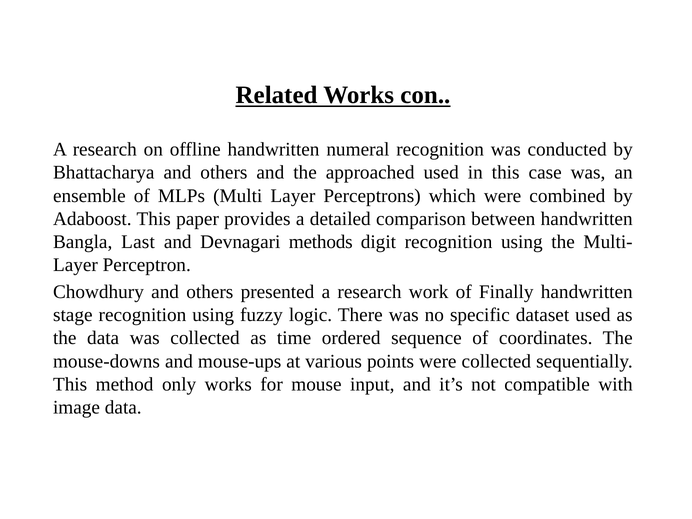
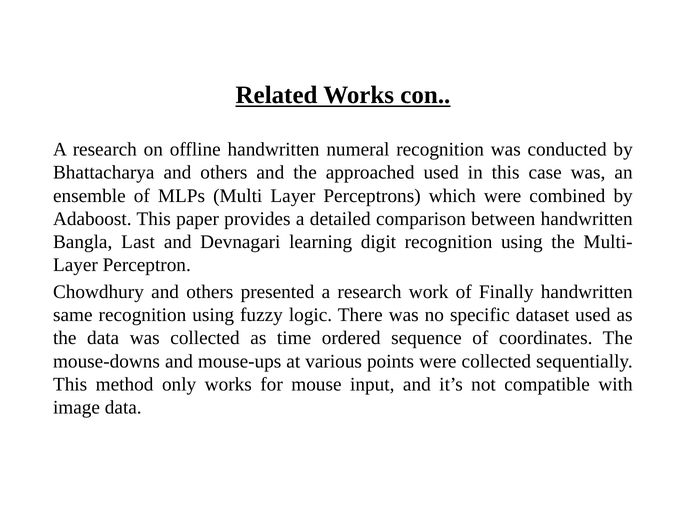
methods: methods -> learning (321, 242)
stage: stage -> same (73, 315)
